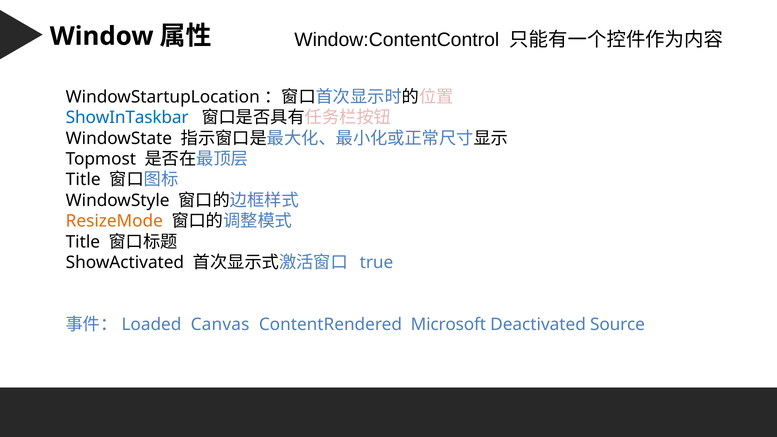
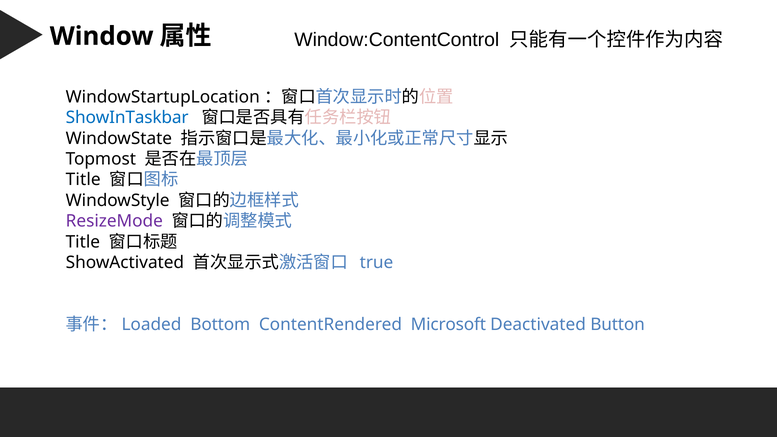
ResizeMode colour: orange -> purple (114, 221)
Canvas: Canvas -> Bottom (220, 325)
Source: Source -> Button (618, 325)
